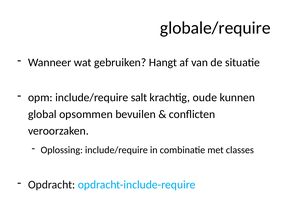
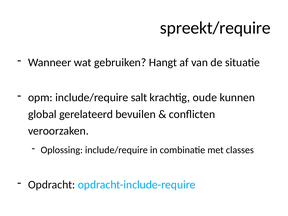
globale/require: globale/require -> spreekt/require (215, 28)
opsommen: opsommen -> gerelateerd (86, 114)
